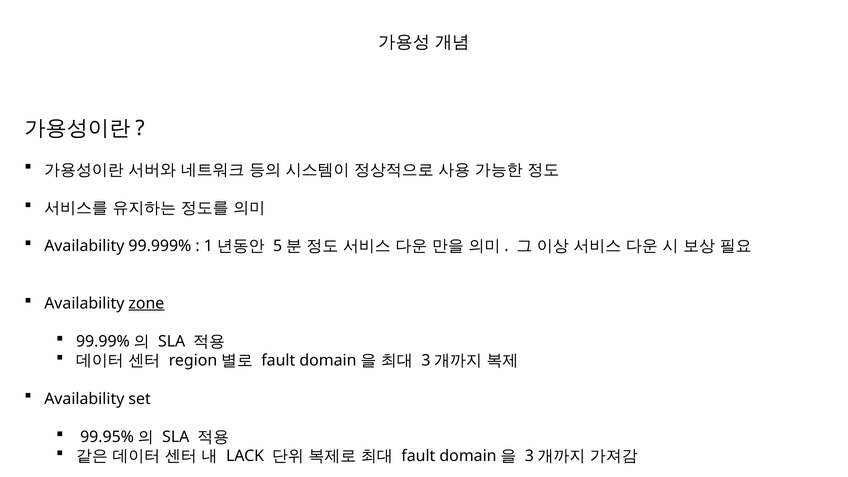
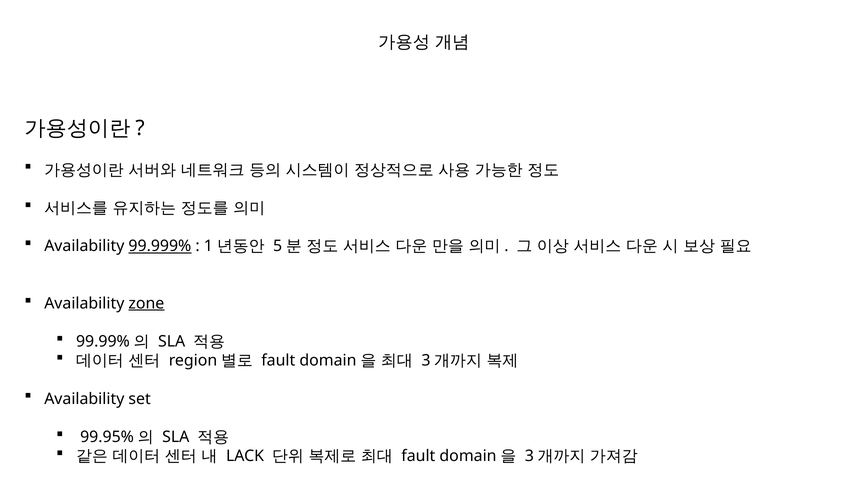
99.999% underline: none -> present (160, 246)
